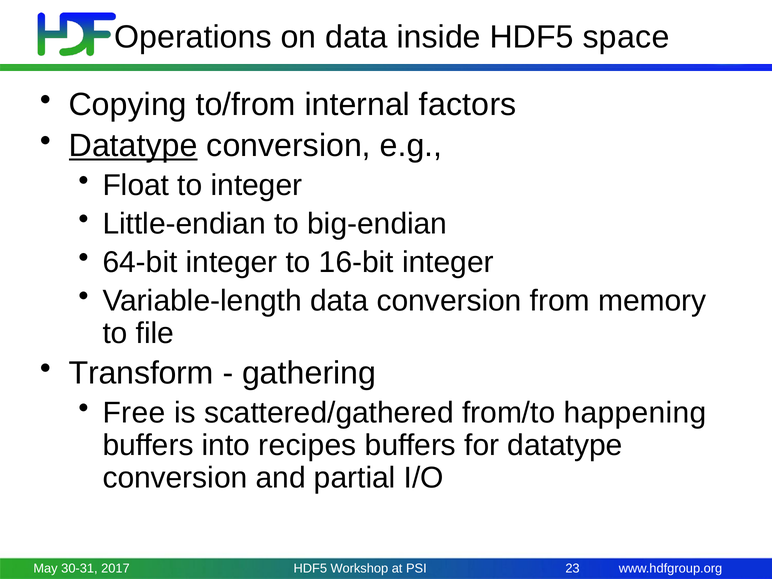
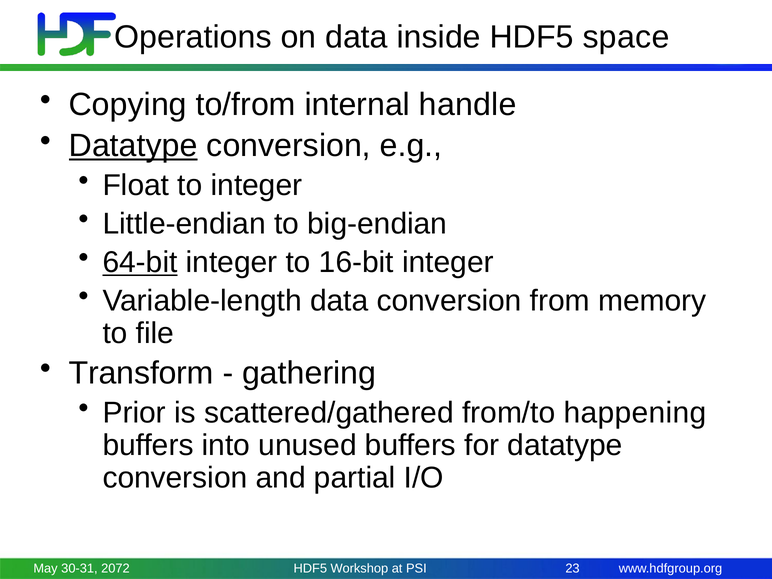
factors: factors -> handle (468, 105)
64-bit underline: none -> present (140, 262)
Free: Free -> Prior (134, 413)
recipes: recipes -> unused (308, 445)
2017: 2017 -> 2072 (115, 568)
